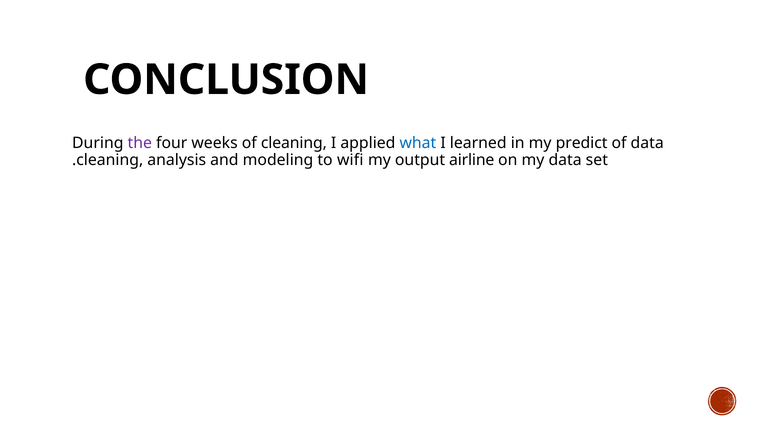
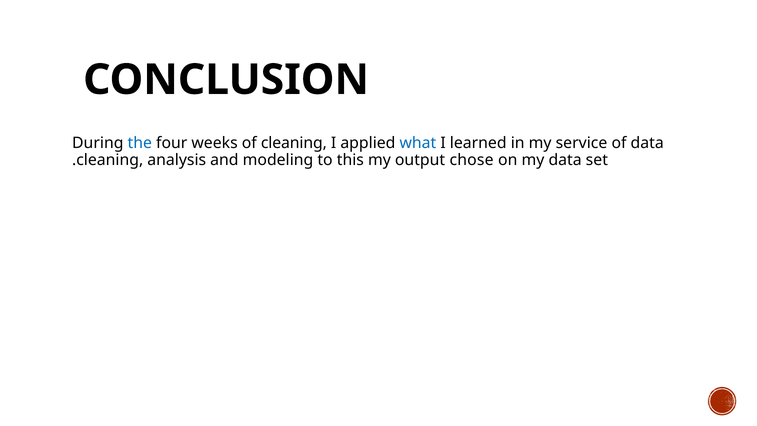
the colour: purple -> blue (140, 143)
predict: predict -> service (582, 143)
wifi: wifi -> this (350, 160)
airline: airline -> chose (472, 160)
